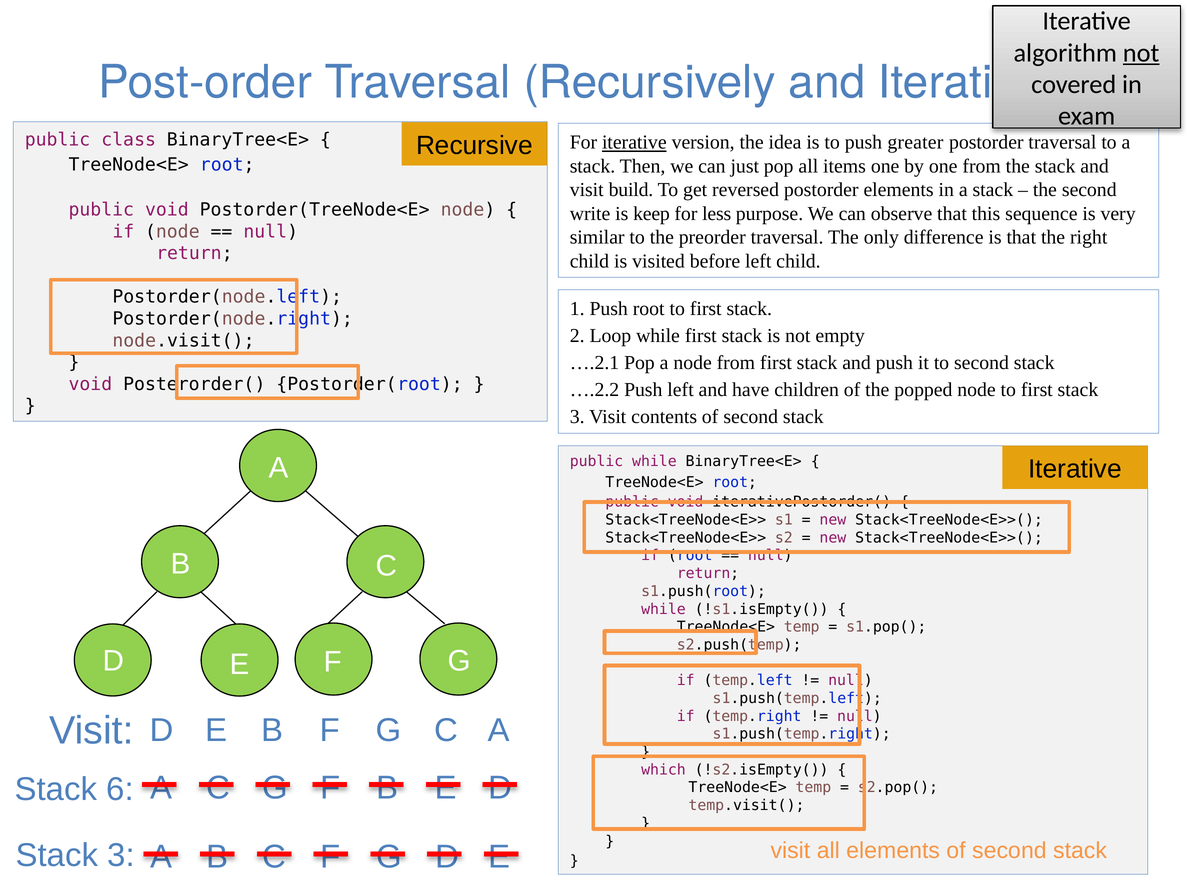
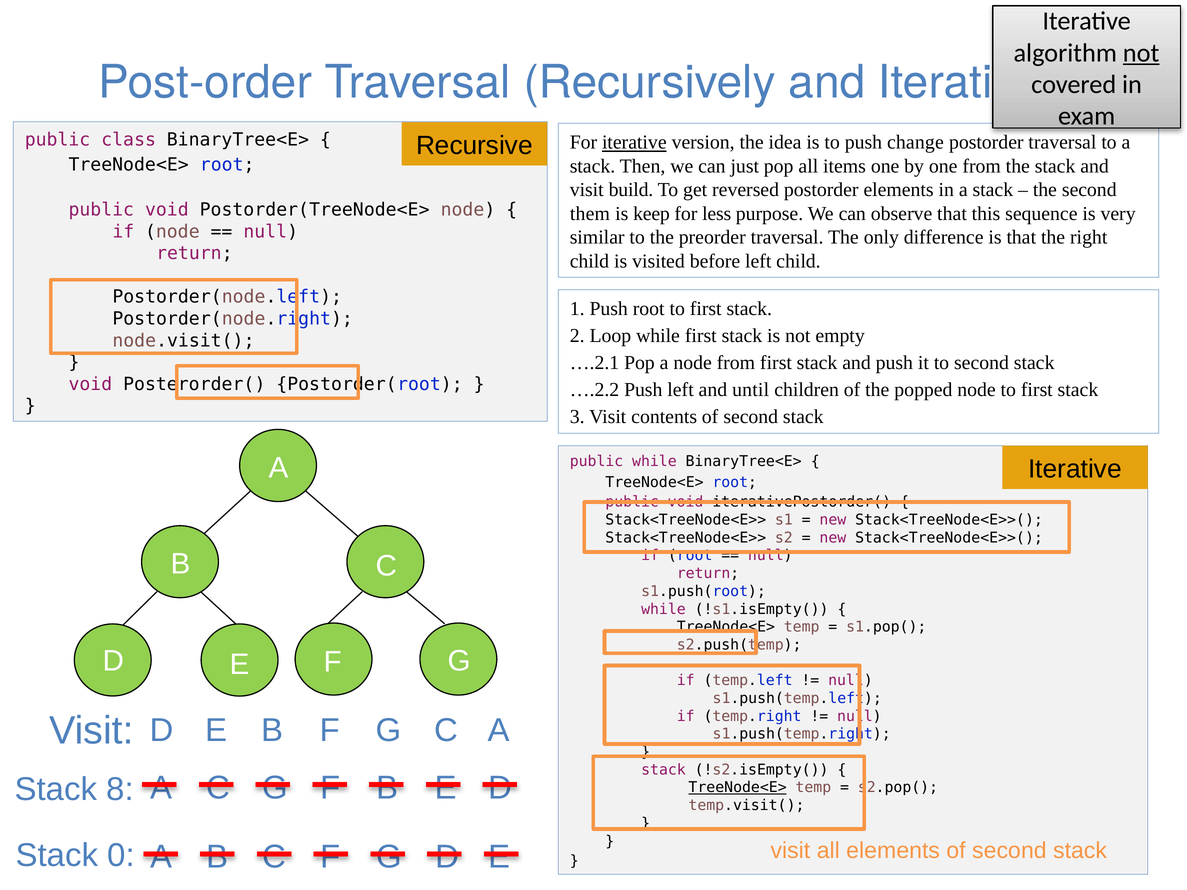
greater: greater -> change (915, 142)
write: write -> them (590, 214)
have: have -> until (751, 390)
which: which -> stack (663, 770)
6: 6 -> 8 (120, 790)
TreeNode<E> underline: none -> present (738, 788)
3: 3 -> 0 (121, 856)
